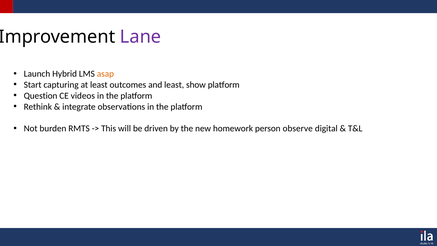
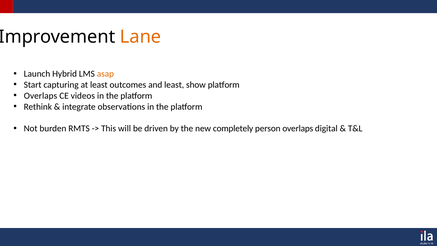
Lane colour: purple -> orange (141, 37)
Question: Question -> Overlaps (41, 96)
homework: homework -> completely (233, 128)
person observe: observe -> overlaps (298, 128)
